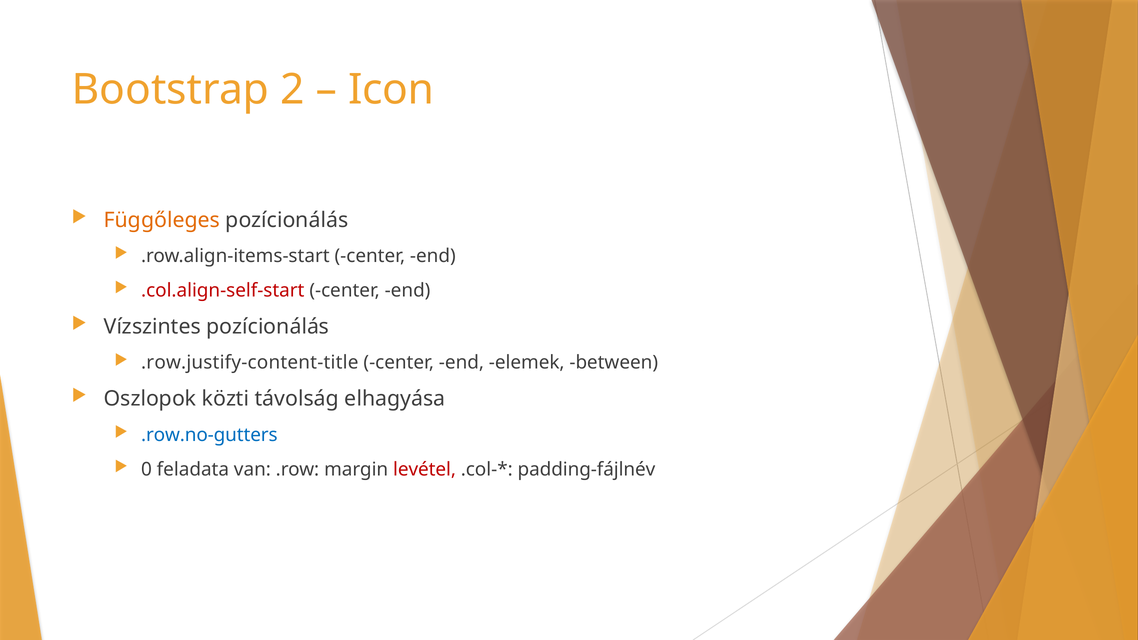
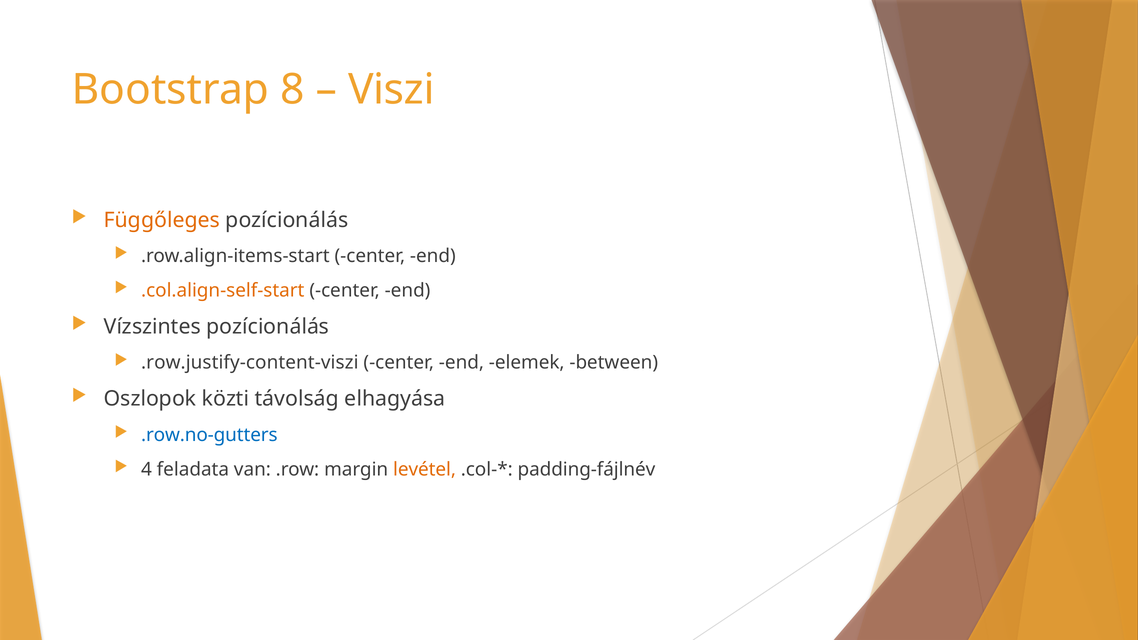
2: 2 -> 8 (292, 90)
Icon: Icon -> Viszi (391, 90)
.col.align-self-start colour: red -> orange (223, 291)
.row.justify-content-title: .row.justify-content-title -> .row.justify-content-viszi (250, 363)
0: 0 -> 4 (147, 469)
levétel colour: red -> orange (425, 469)
